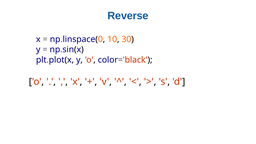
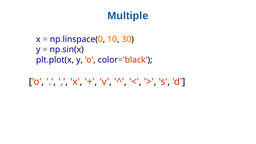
Reverse: Reverse -> Multiple (128, 16)
